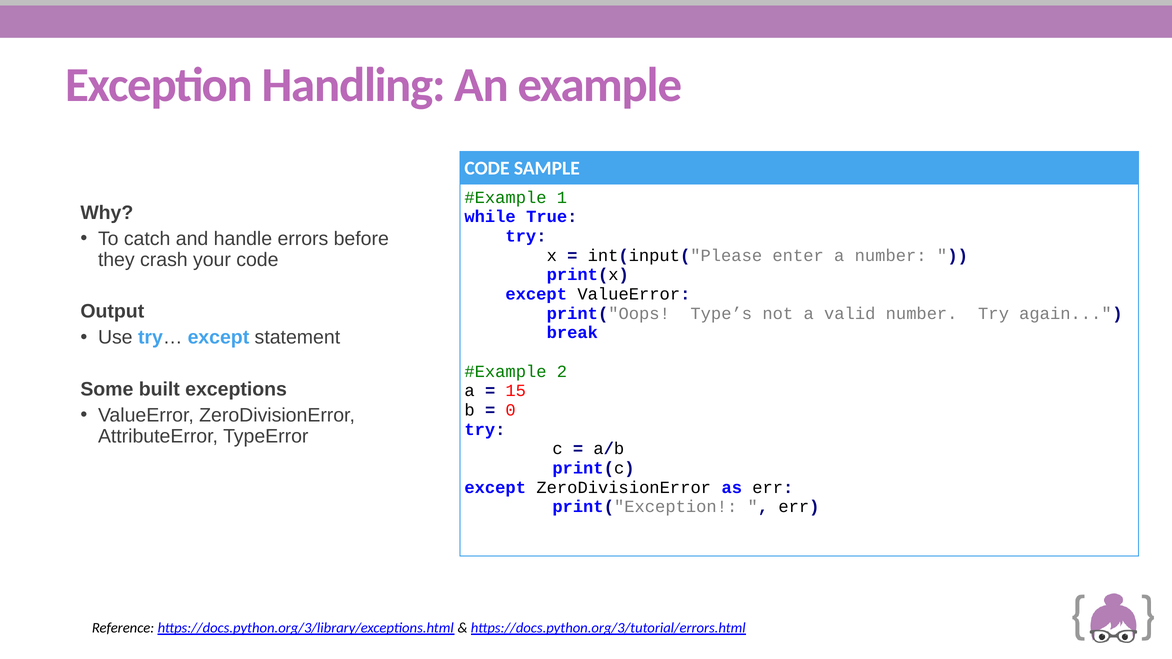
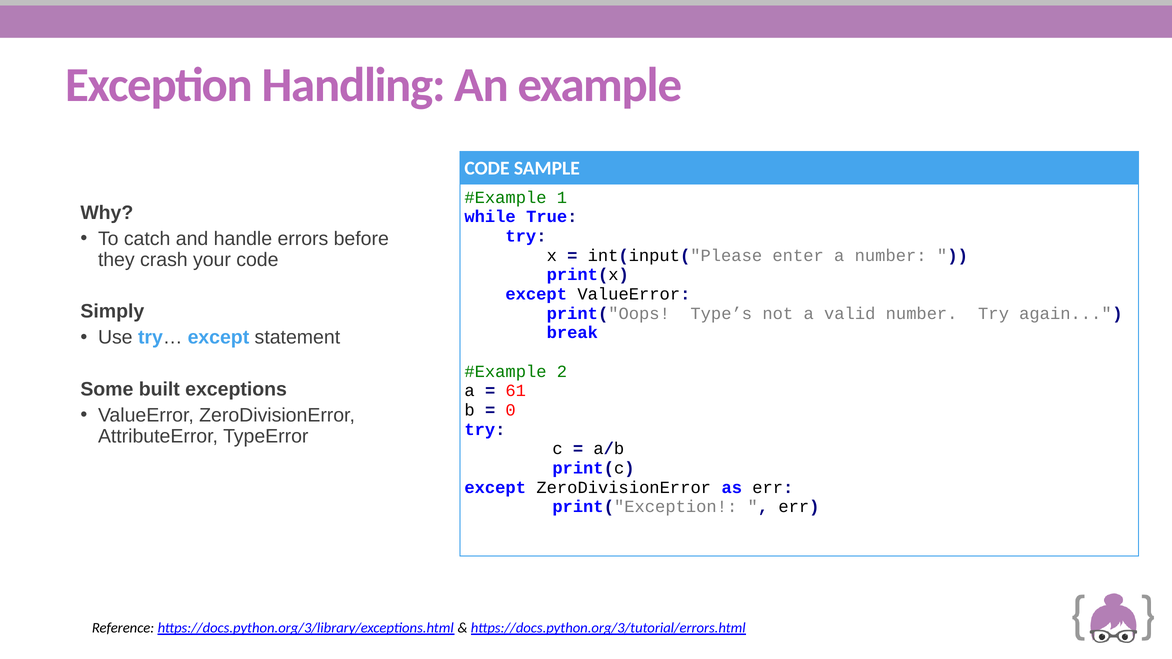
Output: Output -> Simply (112, 312)
15: 15 -> 61 (516, 391)
